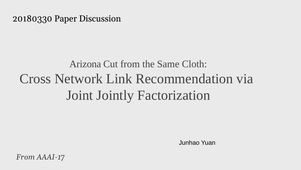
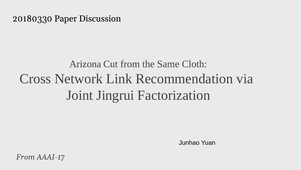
Jointly: Jointly -> Jingrui (115, 95)
